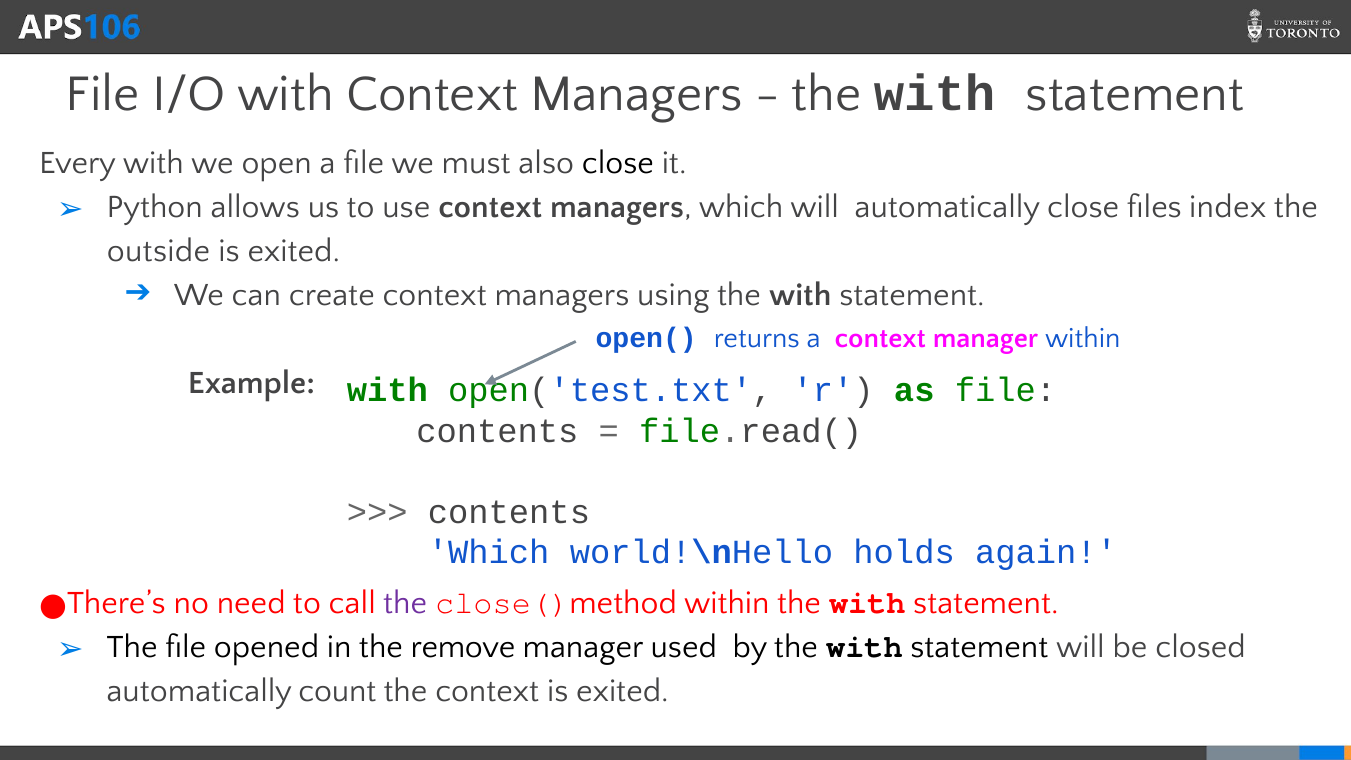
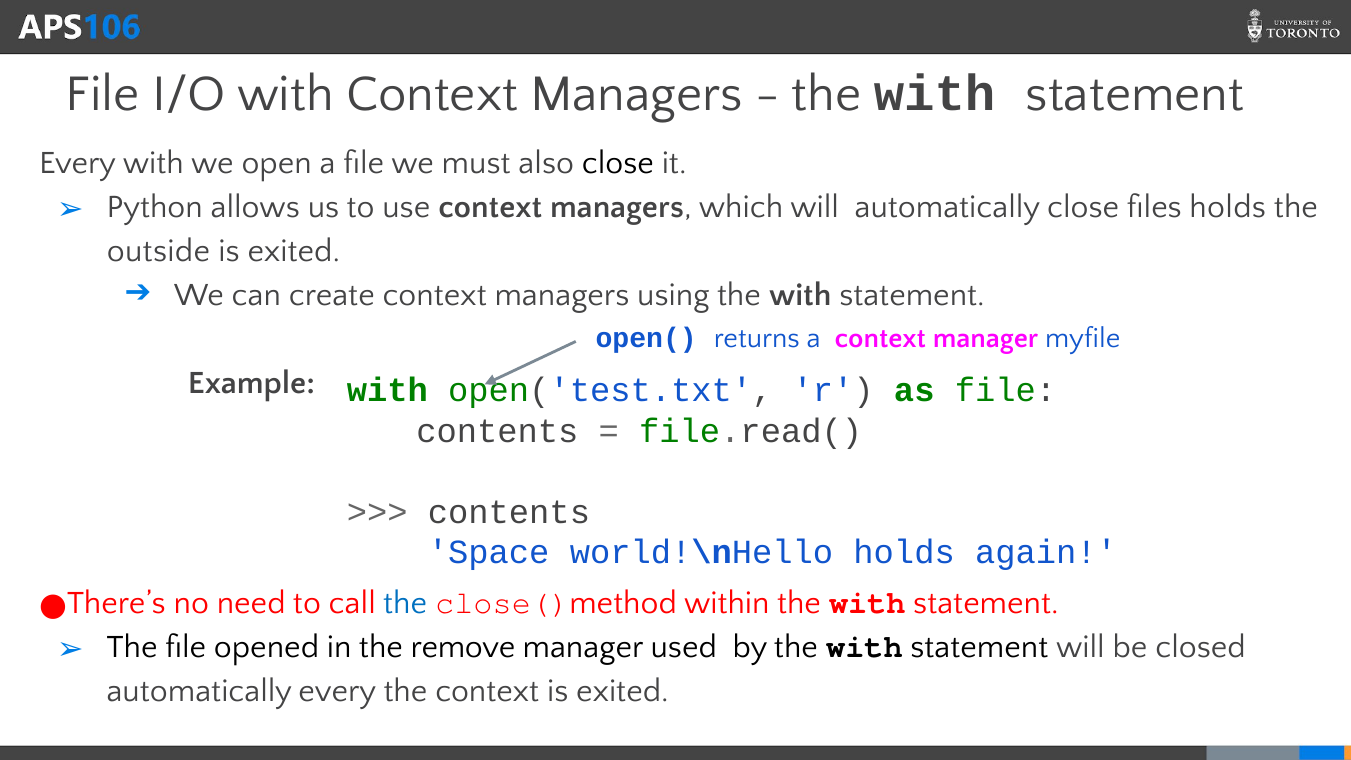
files index: index -> holds (1228, 207)
manager within: within -> myfile (1083, 339)
Which: Which -> Space (489, 553)
the colour: purple -> blue (405, 603)
automatically count: count -> every (337, 691)
